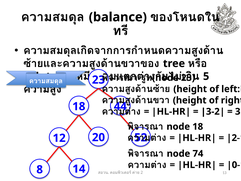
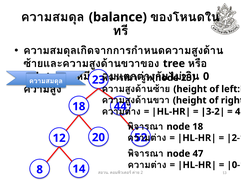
5: 5 -> 0 (206, 76)
3: 3 -> 4 (238, 111)
74: 74 -> 47 (198, 153)
